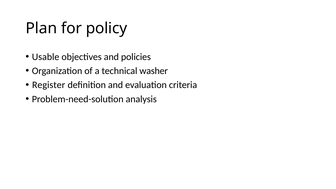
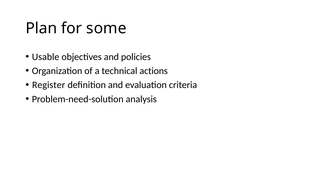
policy: policy -> some (106, 28)
washer: washer -> actions (154, 71)
